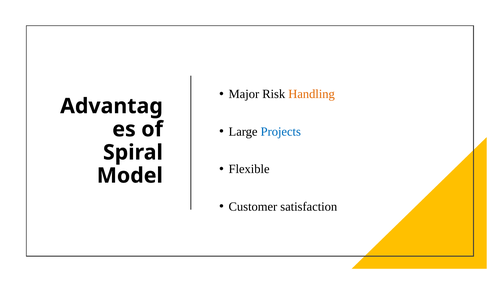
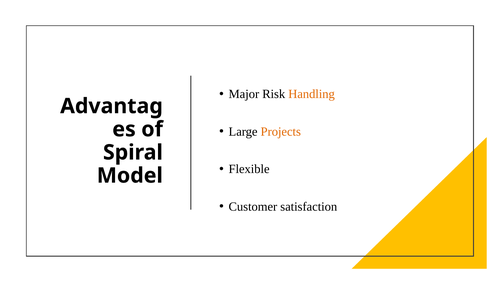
Projects colour: blue -> orange (281, 131)
